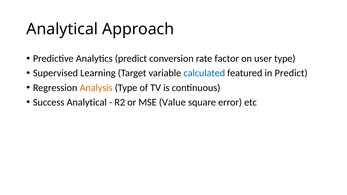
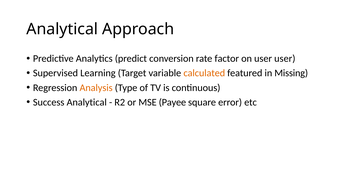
user type: type -> user (285, 59)
calculated colour: blue -> orange (204, 73)
in Predict: Predict -> Missing (291, 73)
Value: Value -> Payee (172, 102)
